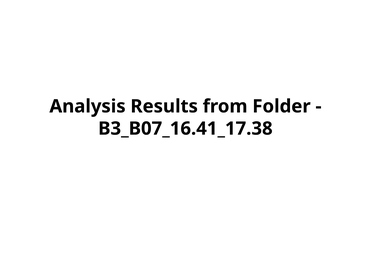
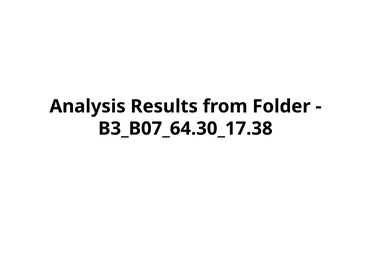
B3_B07_16.41_17.38: B3_B07_16.41_17.38 -> B3_B07_64.30_17.38 (185, 129)
